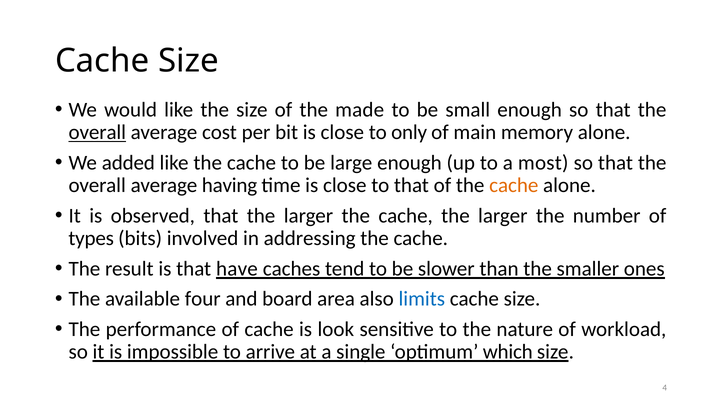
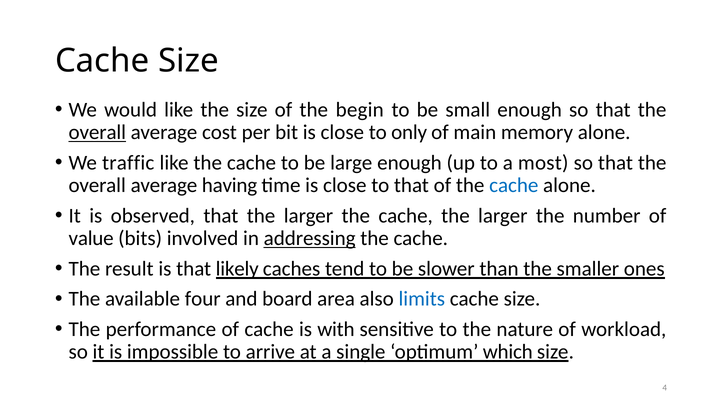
made: made -> begin (360, 110)
added: added -> traffic (128, 163)
cache colour: orange -> blue (514, 186)
types: types -> value (91, 239)
addressing underline: none -> present (310, 239)
have: have -> likely (237, 269)
look: look -> with (336, 329)
